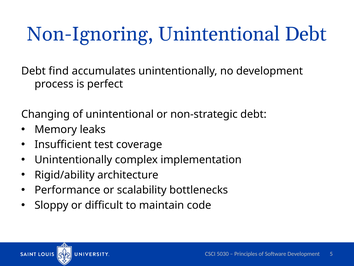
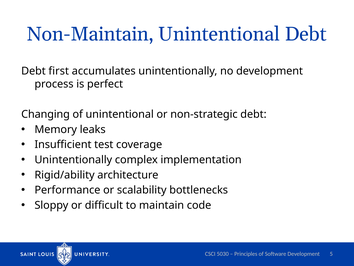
Non-Ignoring: Non-Ignoring -> Non-Maintain (90, 34)
find: find -> first (59, 71)
